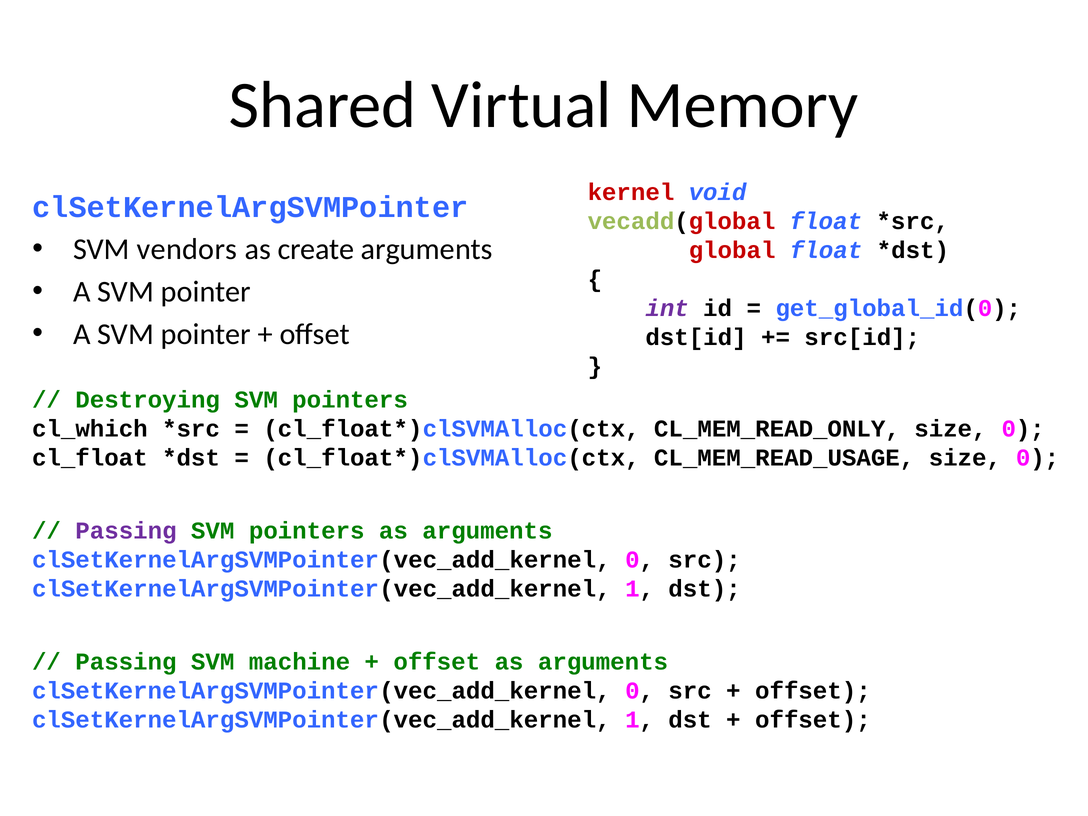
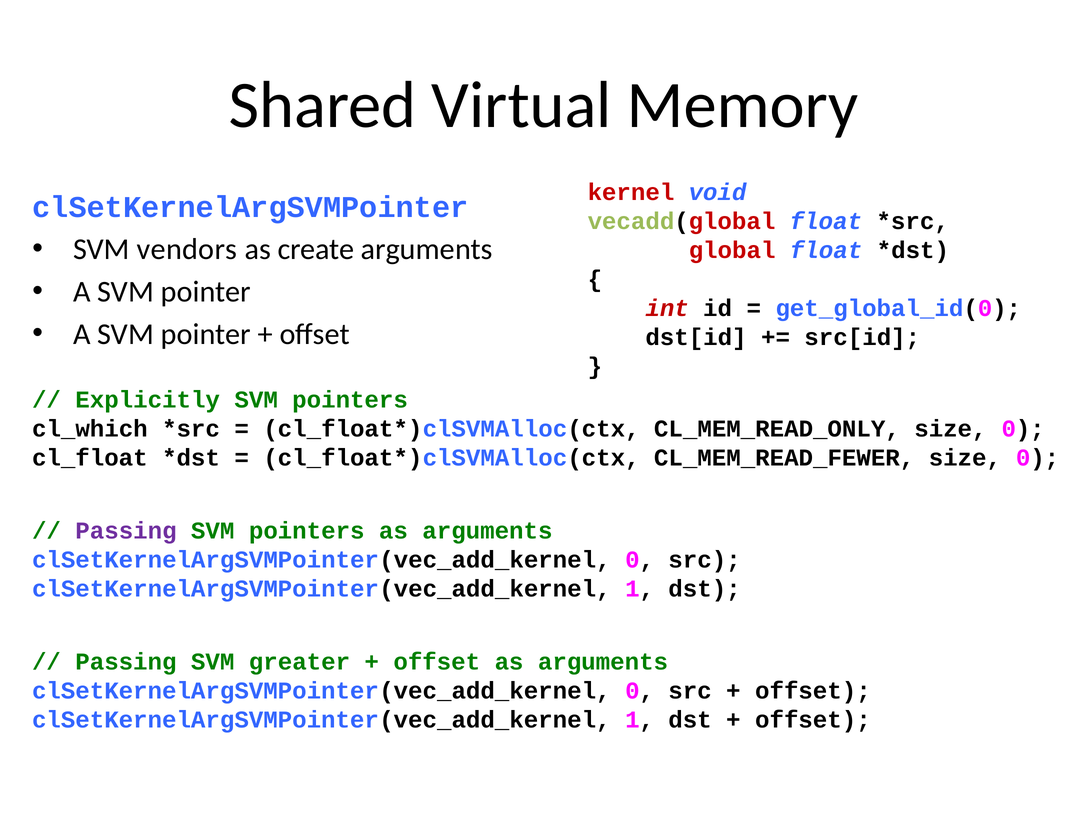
int colour: purple -> red (667, 308)
Destroying: Destroying -> Explicitly (148, 400)
CL_MEM_READ_USAGE: CL_MEM_READ_USAGE -> CL_MEM_READ_FEWER (784, 458)
machine: machine -> greater (299, 662)
